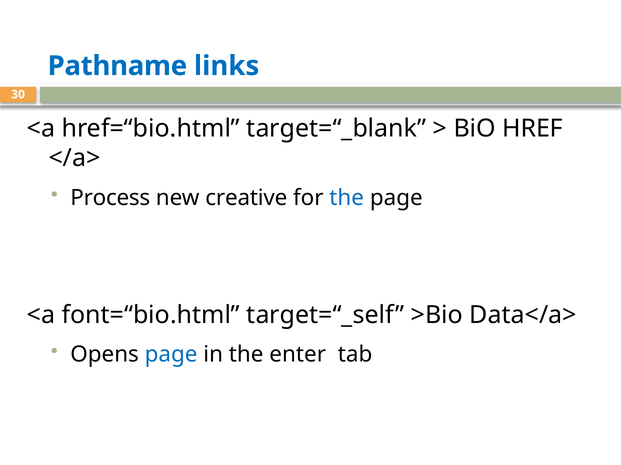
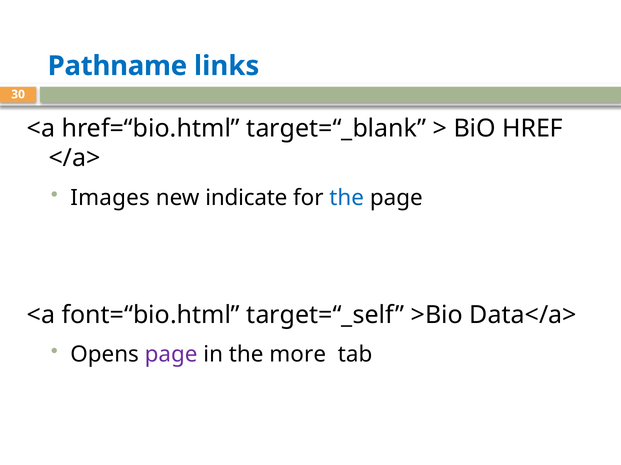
Process: Process -> Images (110, 198)
creative: creative -> indicate (246, 198)
page colour: blue -> purple (171, 355)
enter: enter -> more (298, 355)
